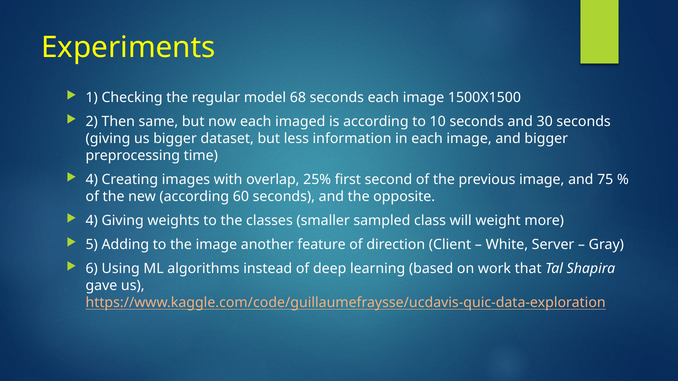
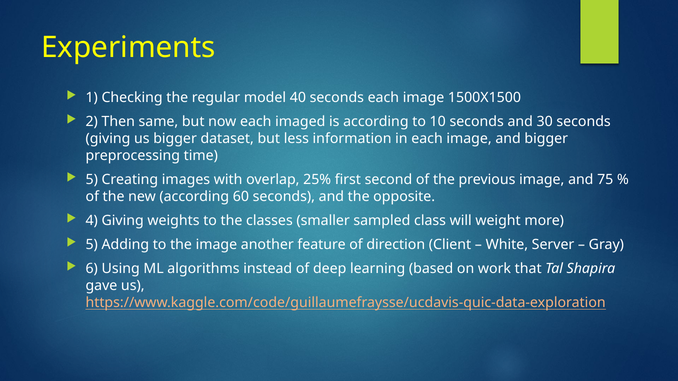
68: 68 -> 40 (298, 98)
4: 4 -> 5 (92, 180)
